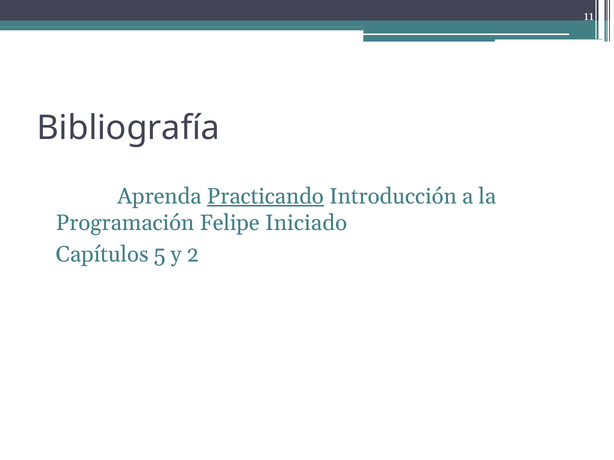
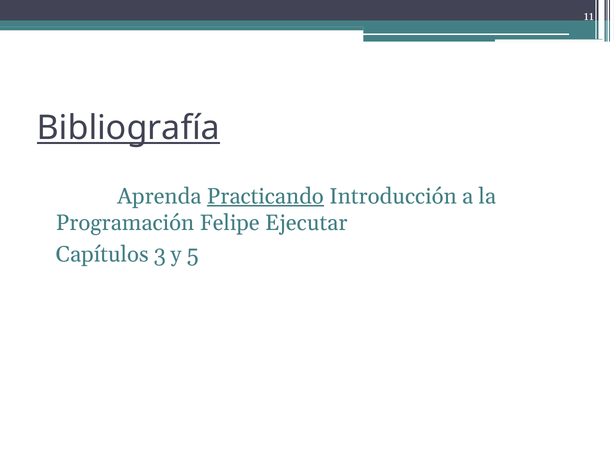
Bibliografía underline: none -> present (128, 128)
Iniciado: Iniciado -> Ejecutar (306, 223)
5: 5 -> 3 (160, 255)
2: 2 -> 5 (193, 255)
